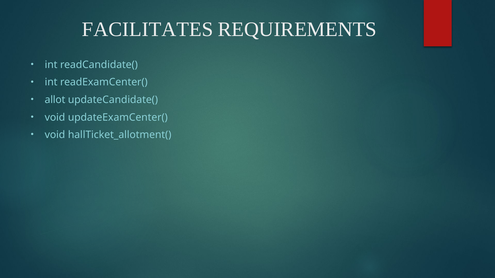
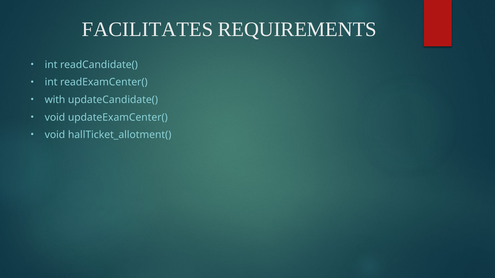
allot: allot -> with (55, 100)
